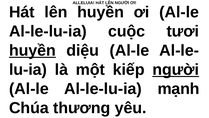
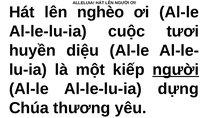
lên huyền: huyền -> nghèo (101, 12)
huyền underline: present -> none (32, 50)
mạnh: mạnh -> dựng (178, 88)
